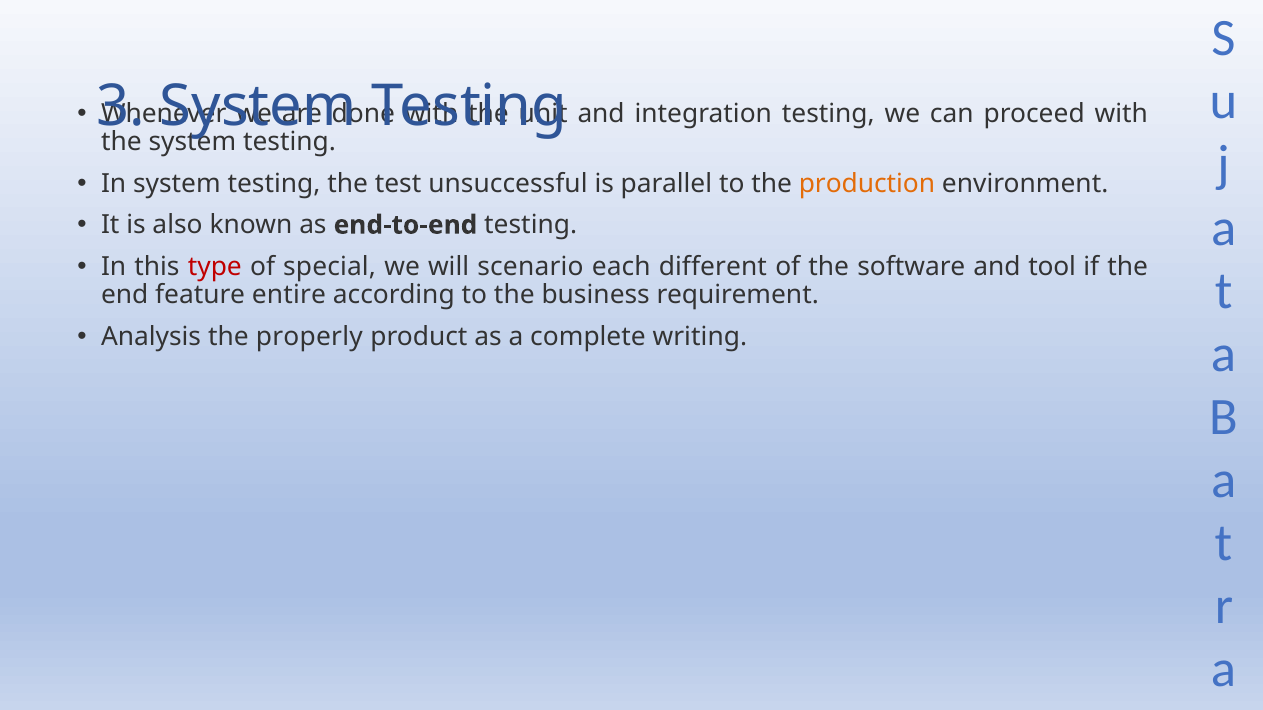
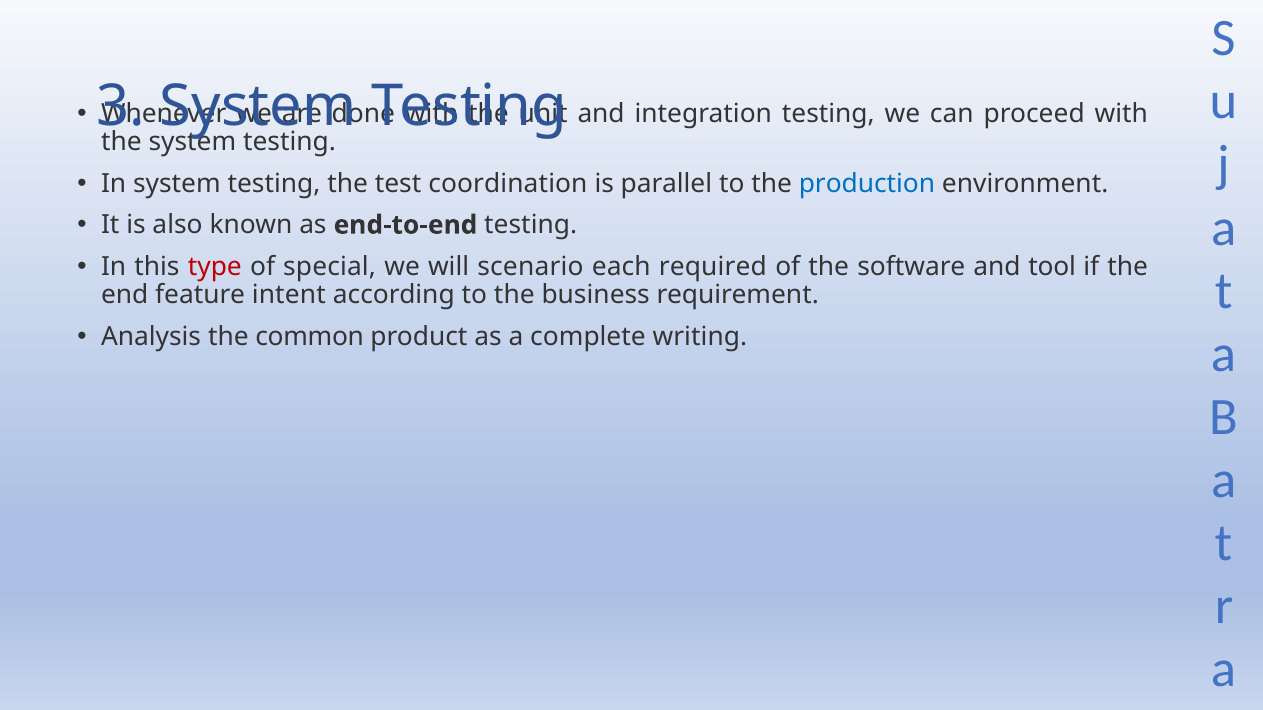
unsuccessful: unsuccessful -> coordination (508, 184)
production colour: orange -> blue (867, 184)
different: different -> required (713, 267)
entire: entire -> intent (289, 295)
properly: properly -> common (310, 337)
